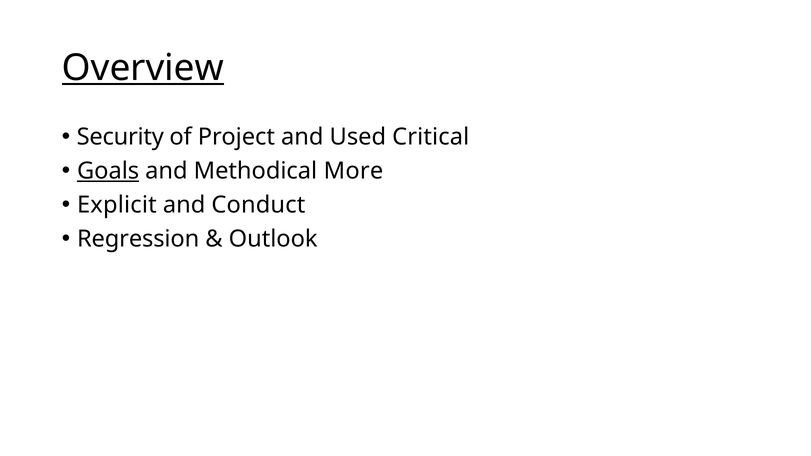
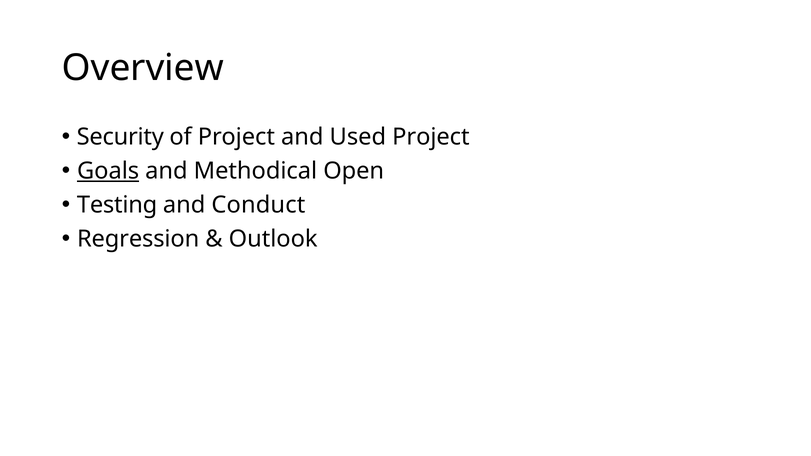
Overview underline: present -> none (143, 68)
Used Critical: Critical -> Project (431, 137)
More: More -> Open (354, 171)
Explicit: Explicit -> Testing (117, 205)
